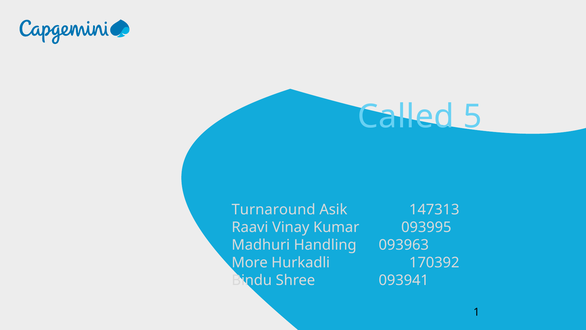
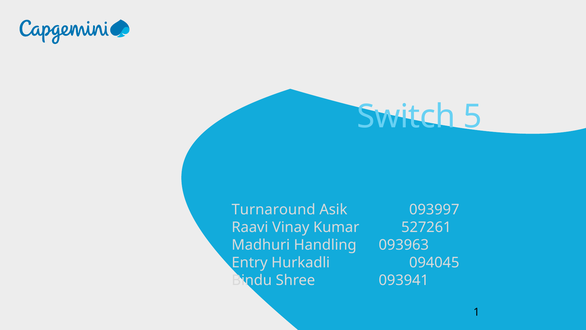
Called: Called -> Switch (406, 116)
147313: 147313 -> 093997 (434, 210)
093995: 093995 -> 527261 (426, 227)
More: More -> Entry (250, 262)
170392: 170392 -> 094045 (434, 262)
